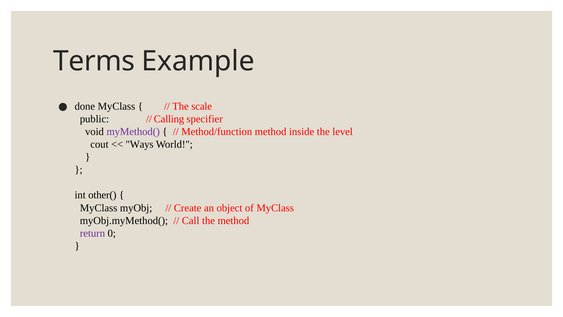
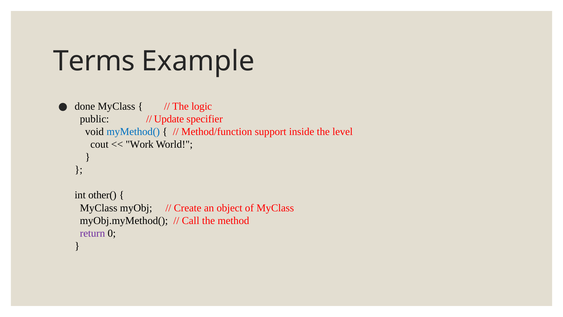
scale: scale -> logic (202, 106)
Calling: Calling -> Update (169, 119)
myMethod( colour: purple -> blue (133, 132)
Method/function method: method -> support (271, 132)
Ways: Ways -> Work (140, 144)
